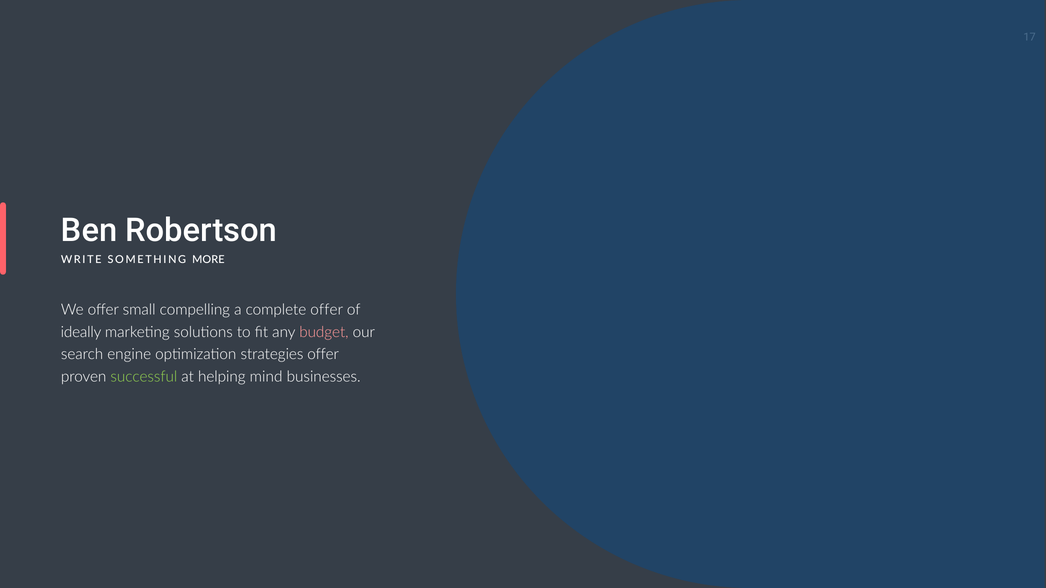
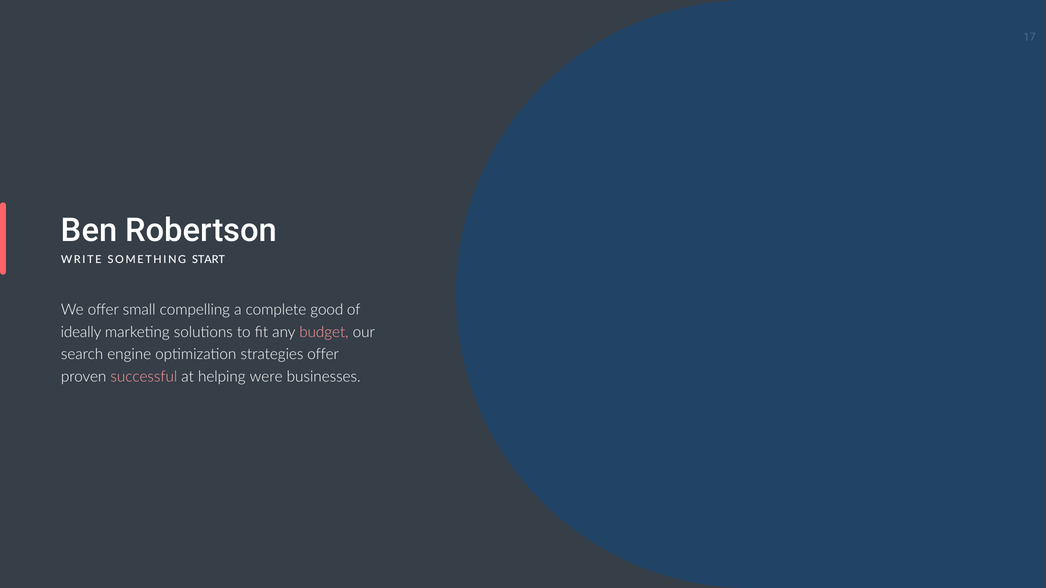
MORE: MORE -> START (208, 260)
complete offer: offer -> good (327, 310)
successful colour: light green -> pink (144, 377)
mind: mind -> were (266, 377)
